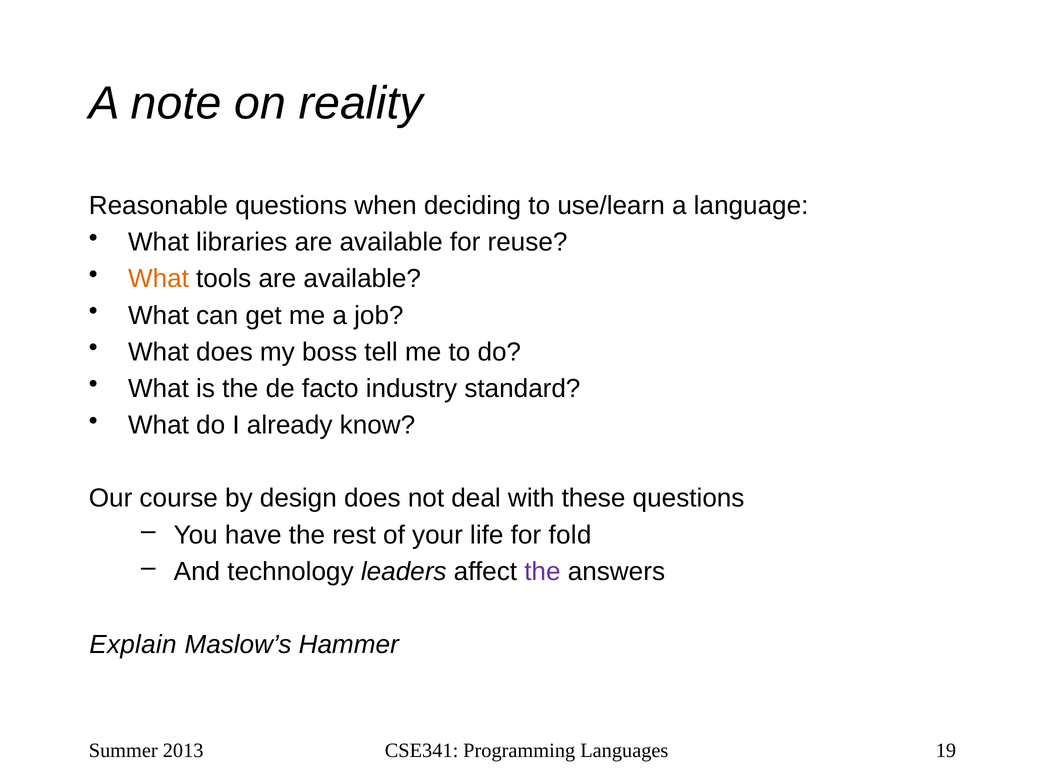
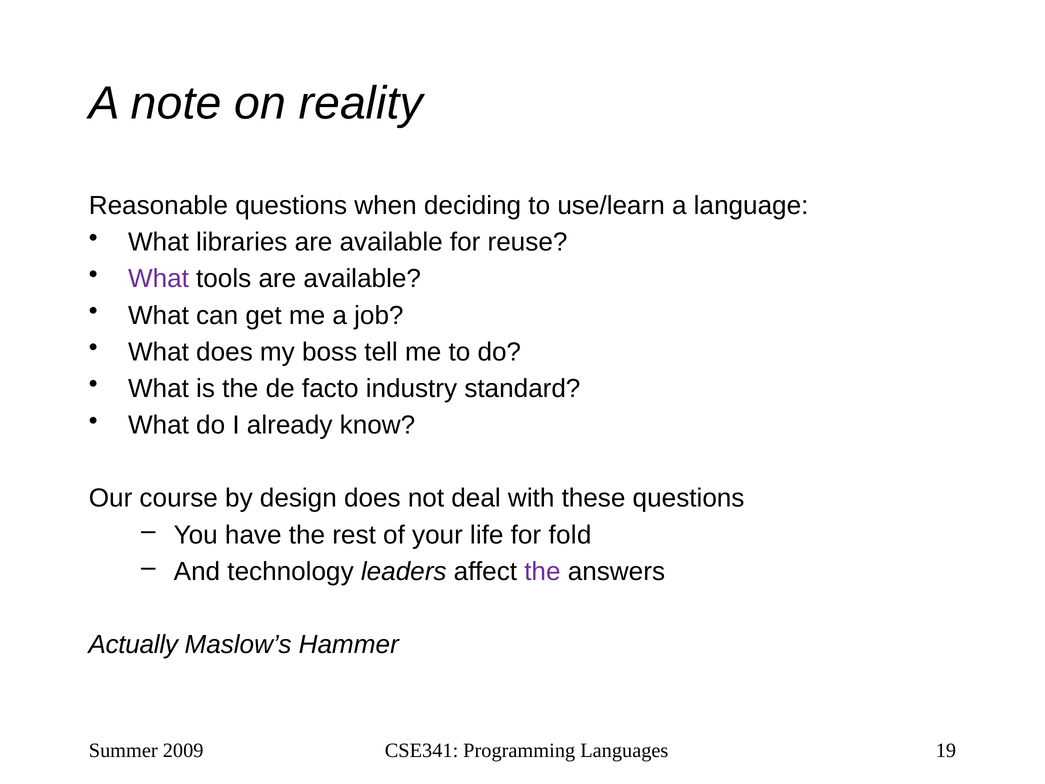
What colour: orange -> purple (158, 279)
Explain: Explain -> Actually (133, 645)
2013: 2013 -> 2009 (183, 750)
